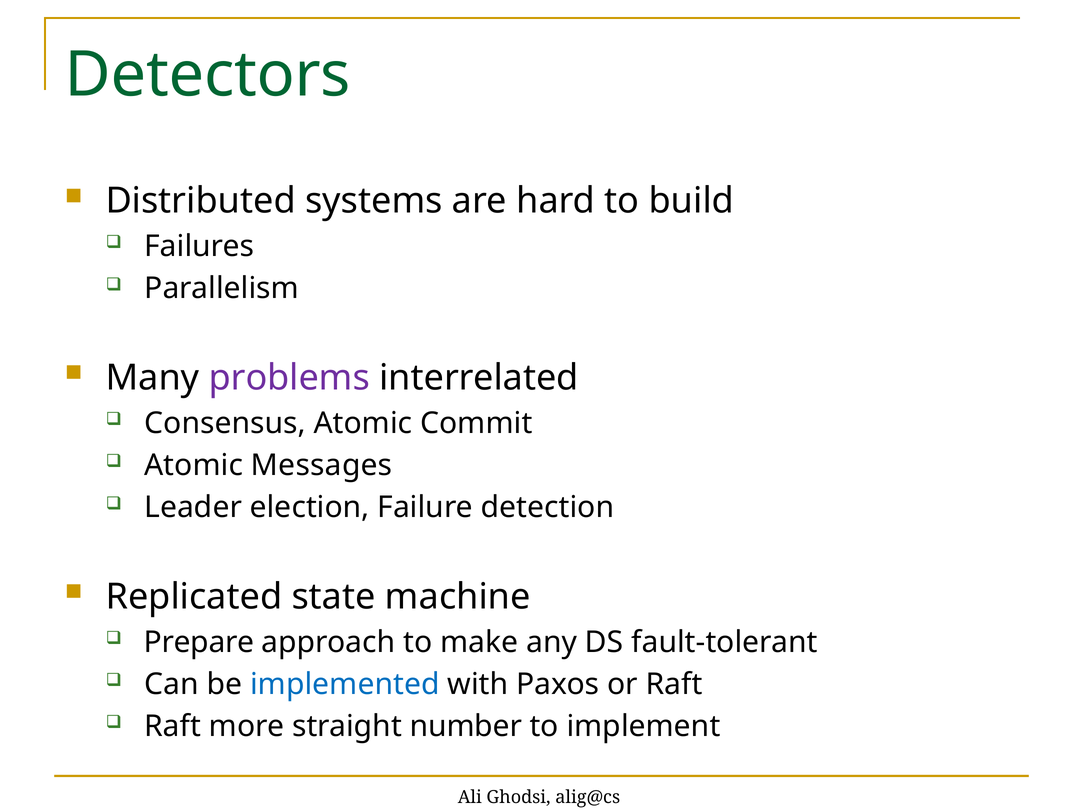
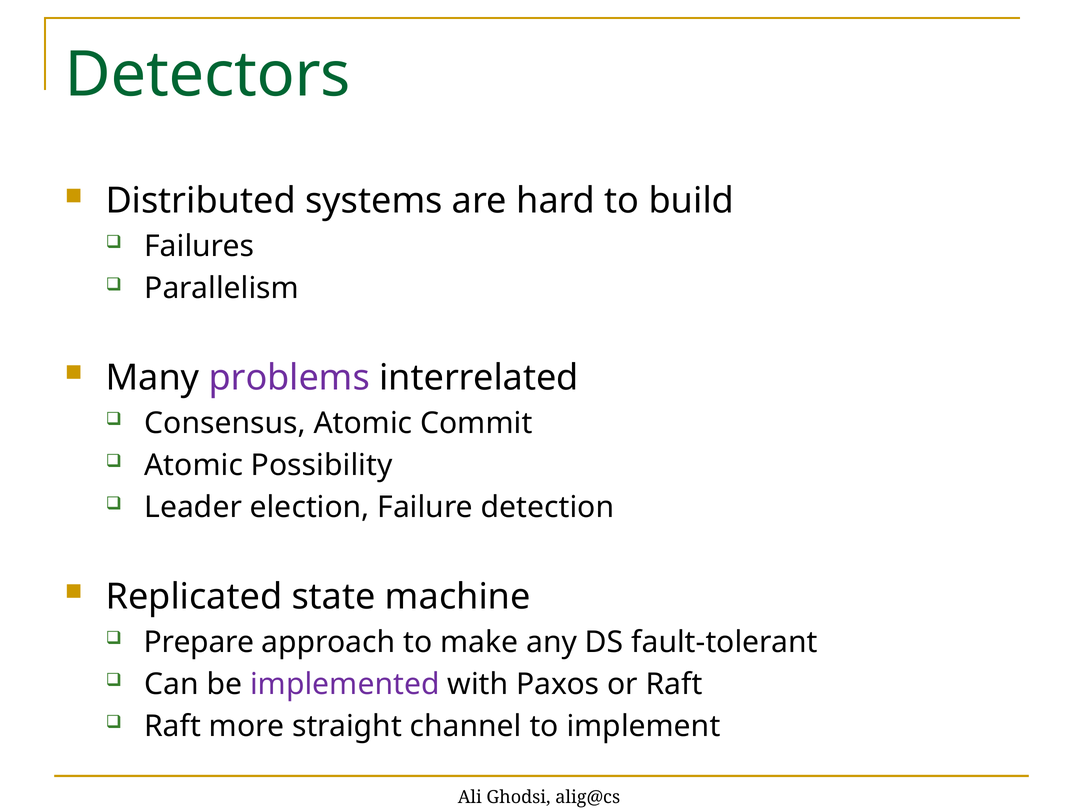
Messages: Messages -> Possibility (322, 465)
implemented colour: blue -> purple (345, 684)
number: number -> channel (466, 727)
